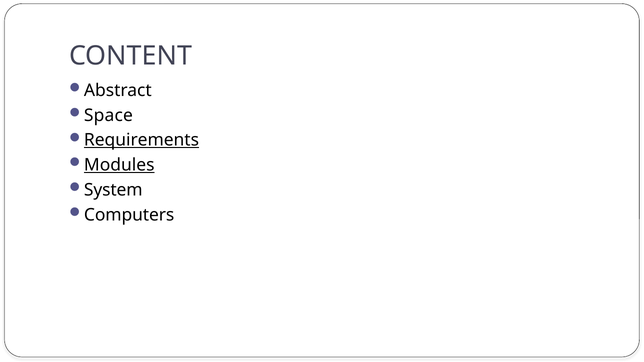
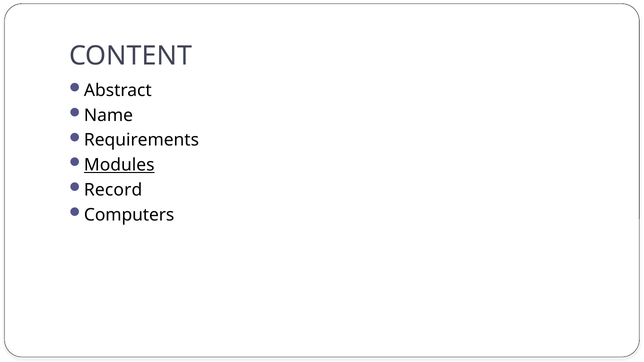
Space: Space -> Name (109, 115)
Requirements underline: present -> none (141, 140)
System: System -> Record (113, 190)
